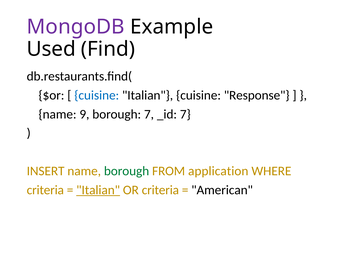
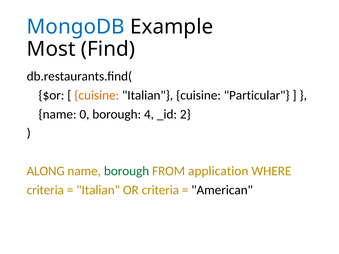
MongoDB colour: purple -> blue (76, 27)
Used: Used -> Most (51, 49)
cuisine colour: blue -> orange (97, 95)
Response: Response -> Particular (257, 95)
9: 9 -> 0 (84, 114)
borough 7: 7 -> 4 (149, 114)
_id 7: 7 -> 2 (185, 114)
INSERT: INSERT -> ALONG (46, 171)
Italian underline: present -> none (98, 190)
